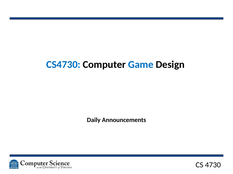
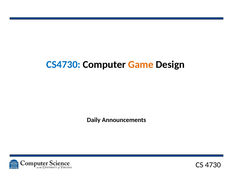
Game colour: blue -> orange (141, 65)
